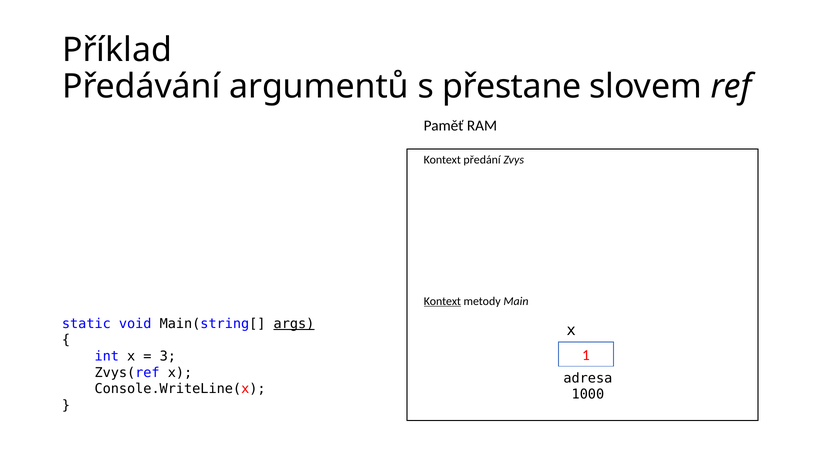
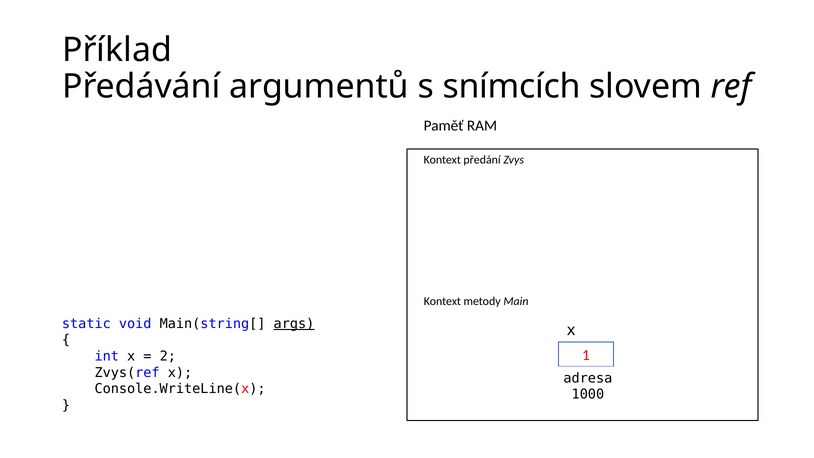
přestane: přestane -> snímcích (512, 87)
Kontext underline: present -> none (442, 301)
3: 3 -> 2 (168, 356)
